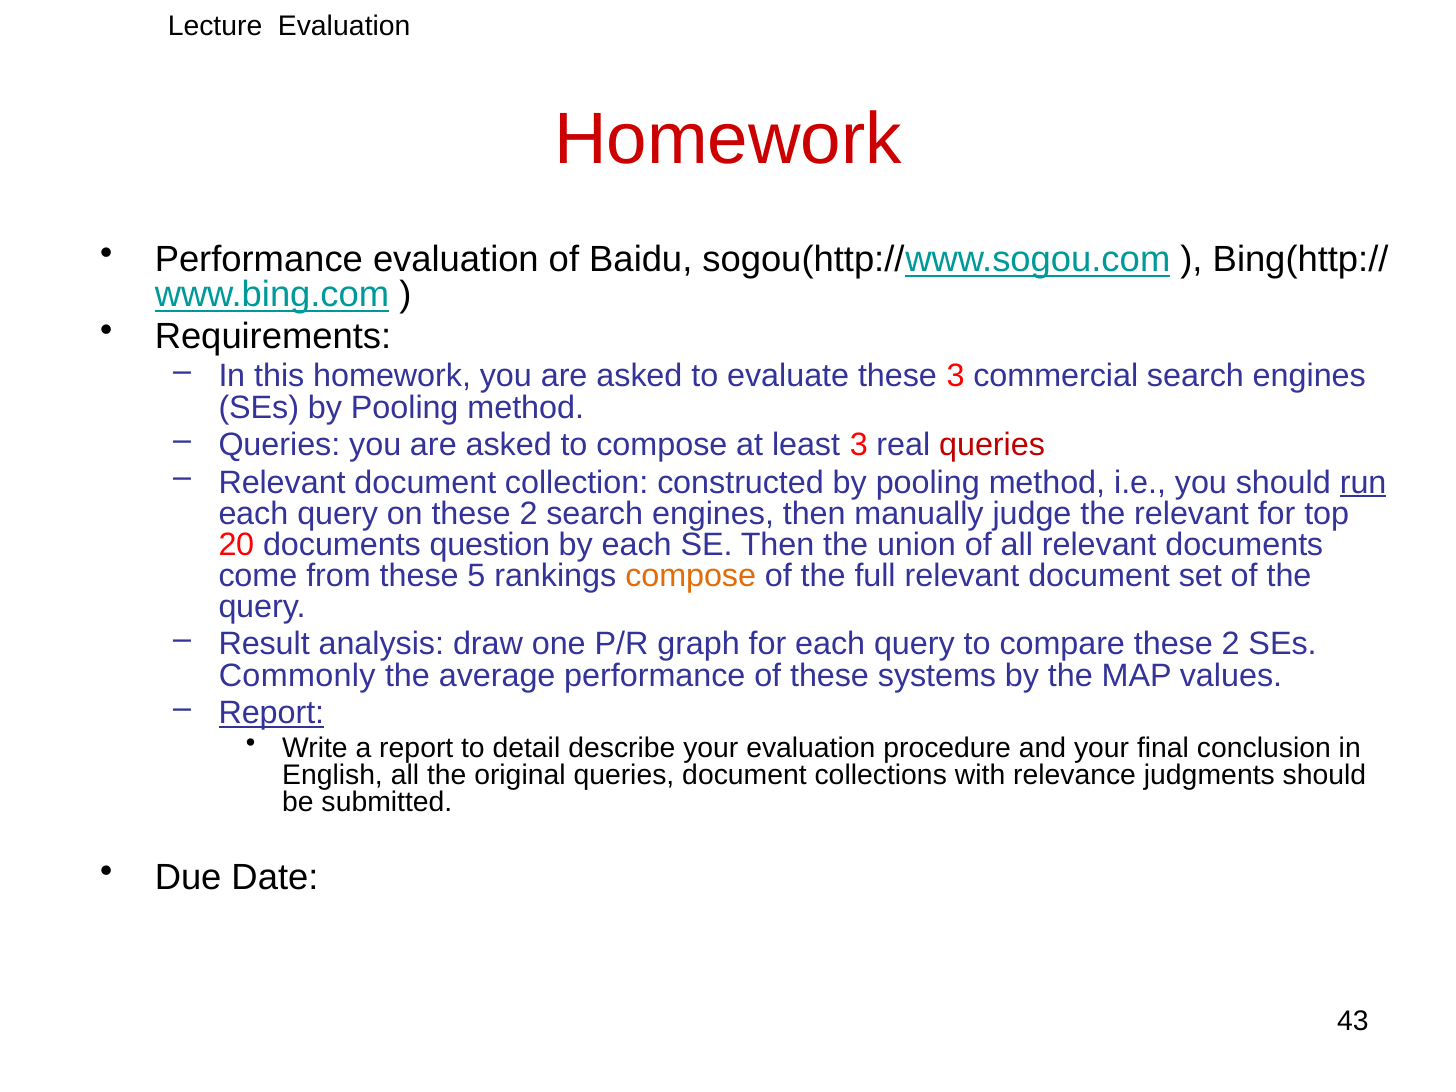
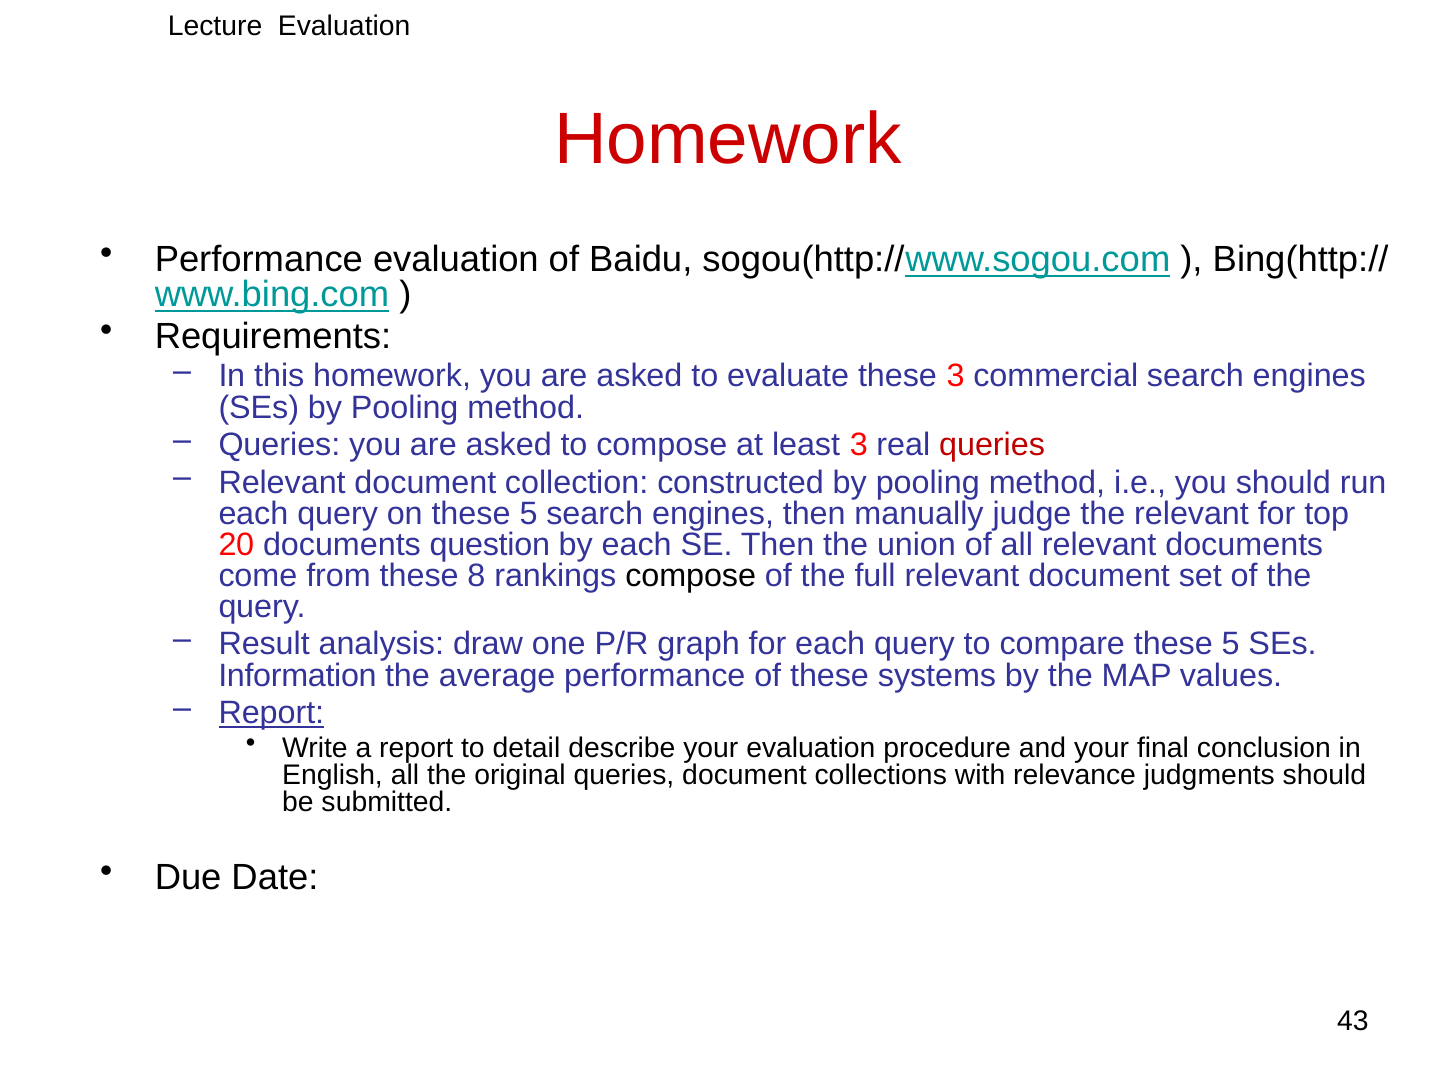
run underline: present -> none (1363, 482)
on these 2: 2 -> 5 (528, 514)
5: 5 -> 8 (476, 576)
compose colour: orange -> black (691, 576)
compare these 2: 2 -> 5 (1231, 644)
Commonly: Commonly -> Information (297, 675)
